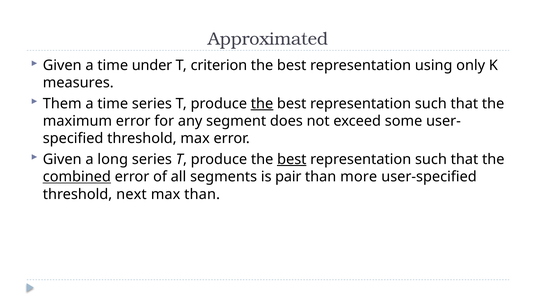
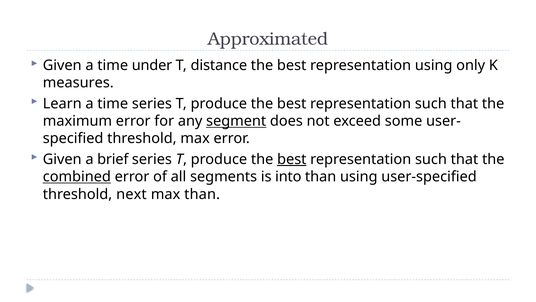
criterion: criterion -> distance (219, 65)
Them: Them -> Learn (62, 103)
the underline: present -> none (262, 103)
segment underline: none -> present (236, 121)
long: long -> brief (113, 159)
pair: pair -> into (288, 176)
than more: more -> using (359, 176)
